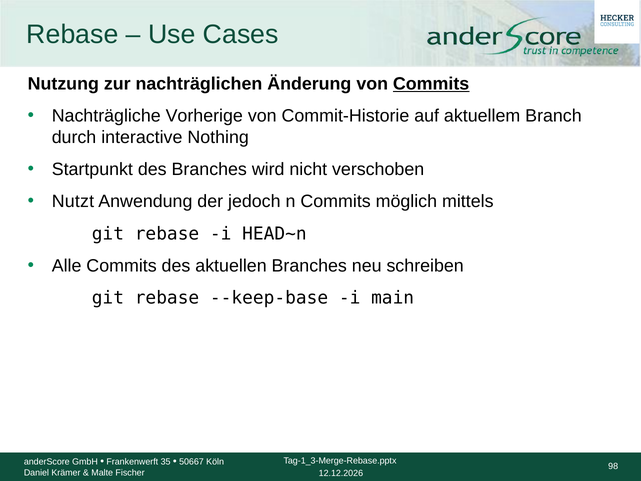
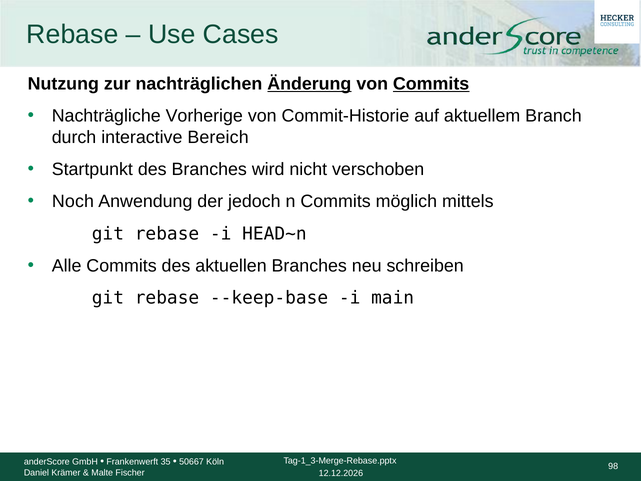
Änderung underline: none -> present (309, 84)
Nothing: Nothing -> Bereich (218, 137)
Nutzt: Nutzt -> Noch (73, 201)
